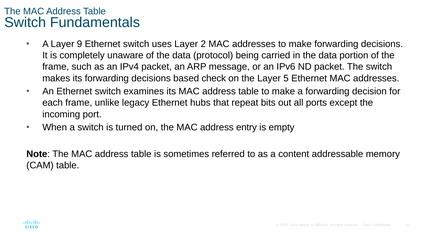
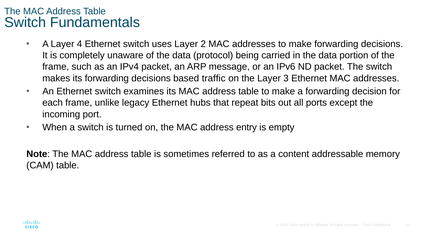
9: 9 -> 4 (80, 44)
check: check -> traffic (214, 78)
5: 5 -> 3 (286, 78)
